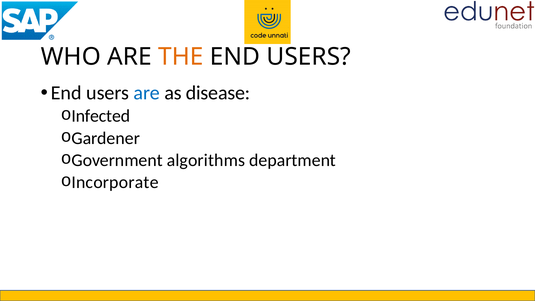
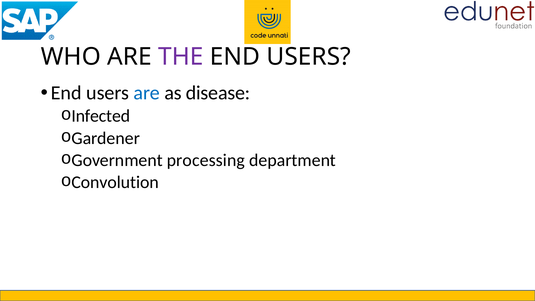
THE colour: orange -> purple (181, 57)
algorithms: algorithms -> processing (206, 160)
Incorporate: Incorporate -> Convolution (115, 182)
